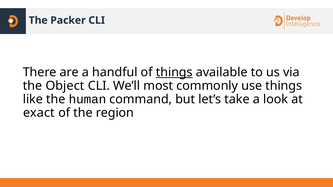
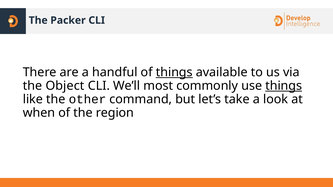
things underline: none -> present (284, 86)
human: human -> other (87, 99)
exact: exact -> when (39, 113)
